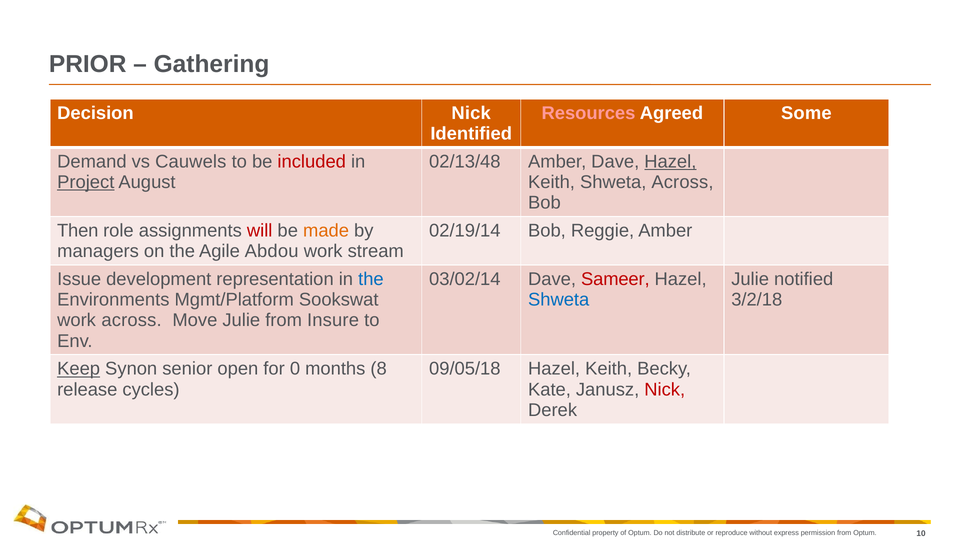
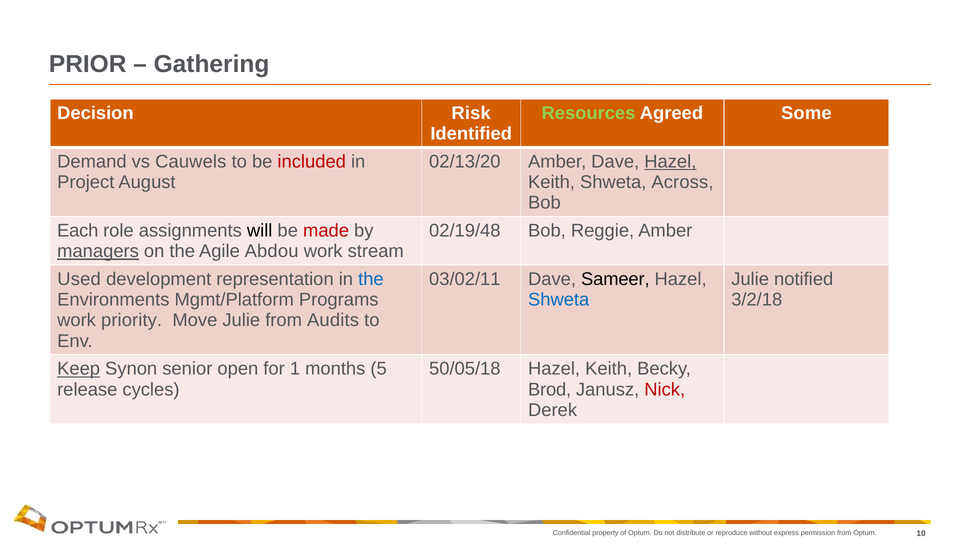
Decision Nick: Nick -> Risk (471, 113)
Resources colour: pink -> light green (588, 113)
02/13/48: 02/13/48 -> 02/13/20 (465, 162)
Project underline: present -> none (86, 182)
Then: Then -> Each (78, 231)
will colour: red -> black (260, 231)
made colour: orange -> red (326, 231)
02/19/14: 02/19/14 -> 02/19/48 (465, 231)
managers underline: none -> present (98, 251)
Issue: Issue -> Used (79, 279)
03/02/14: 03/02/14 -> 03/02/11 (465, 279)
Sameer colour: red -> black (615, 279)
Sookswat: Sookswat -> Programs (339, 300)
work across: across -> priority (132, 321)
Insure: Insure -> Audits (333, 321)
0: 0 -> 1 (295, 369)
8: 8 -> 5 (379, 369)
09/05/18: 09/05/18 -> 50/05/18 (465, 369)
Kate: Kate -> Brod (550, 390)
